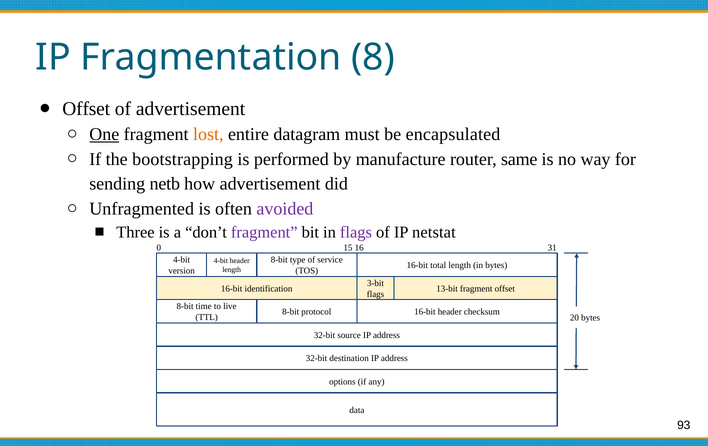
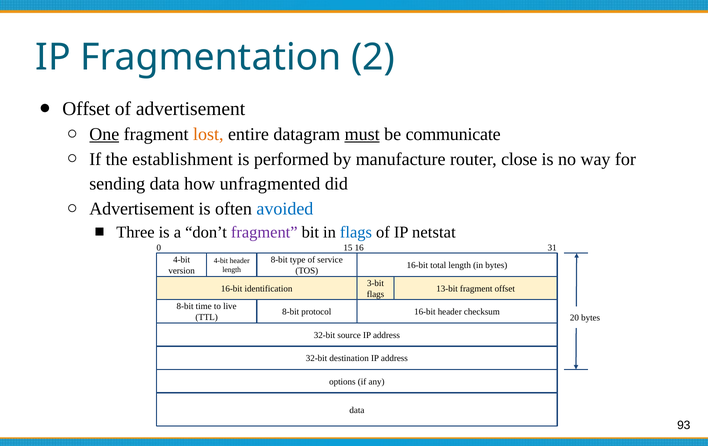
8: 8 -> 2 (373, 58)
must underline: none -> present (362, 134)
encapsulated: encapsulated -> communicate (453, 134)
bootstrapping: bootstrapping -> establishment (182, 159)
same: same -> close (519, 159)
sending netb: netb -> data (165, 184)
how advertisement: advertisement -> unfragmented (270, 184)
Unfragmented: Unfragmented -> Advertisement (142, 209)
avoided colour: purple -> blue (285, 209)
flags colour: purple -> blue (356, 232)
